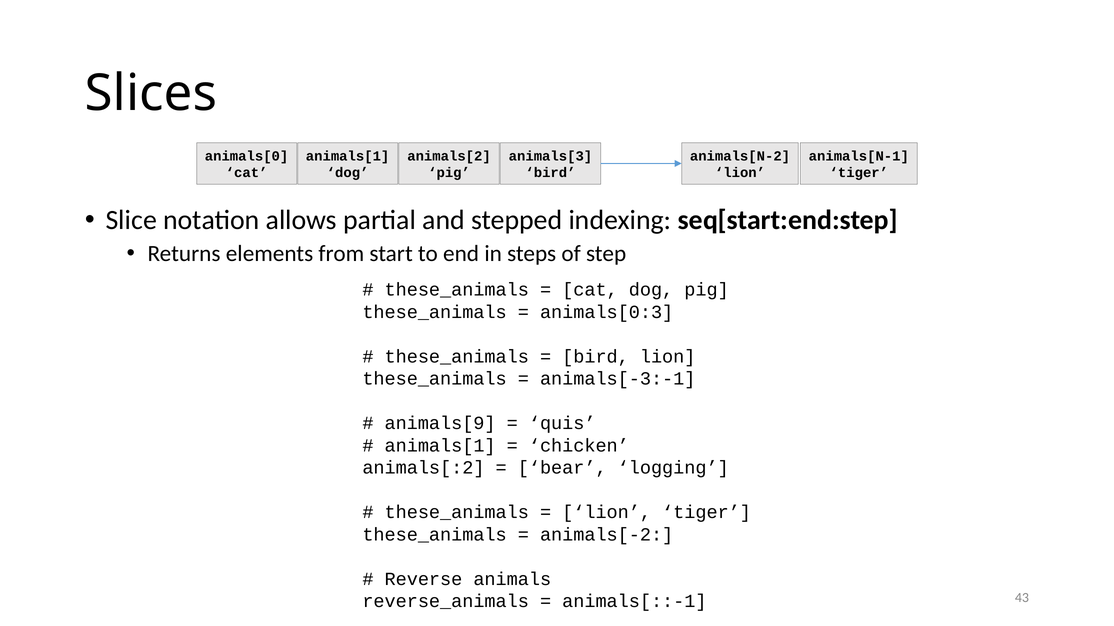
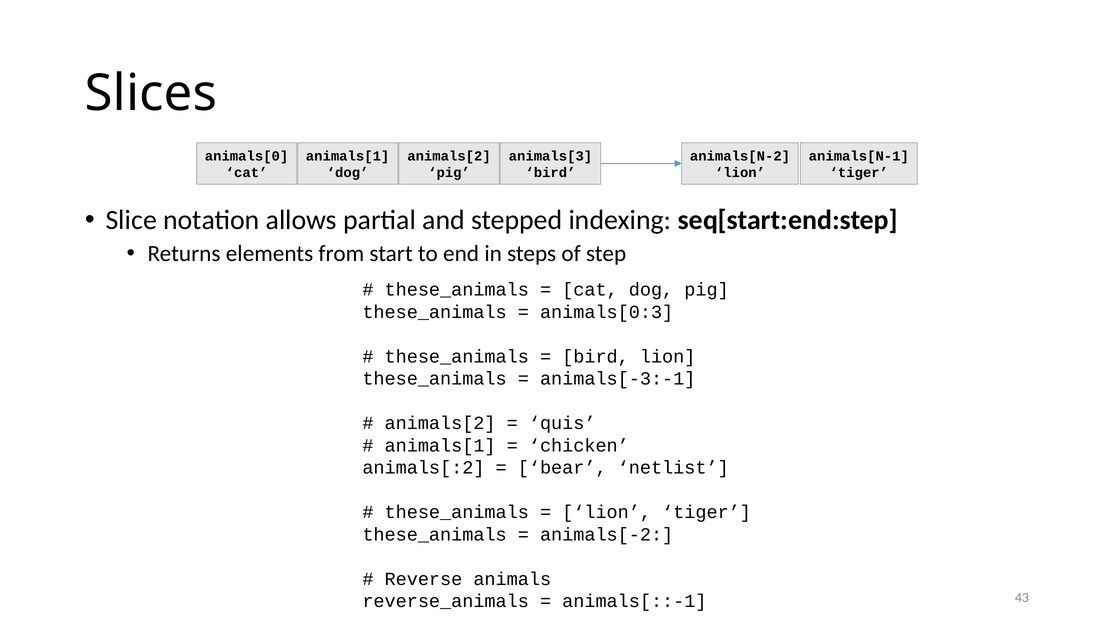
animals[9: animals[9 -> animals[2 (440, 424)
logging: logging -> netlist (673, 468)
